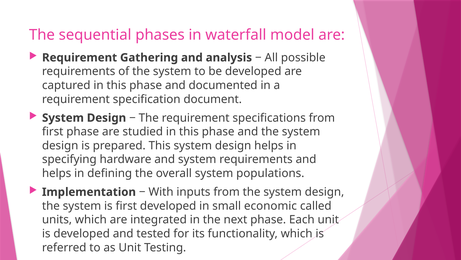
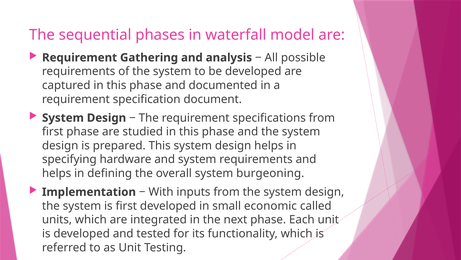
populations: populations -> burgeoning (270, 173)
